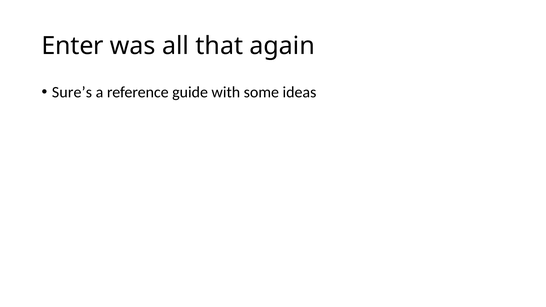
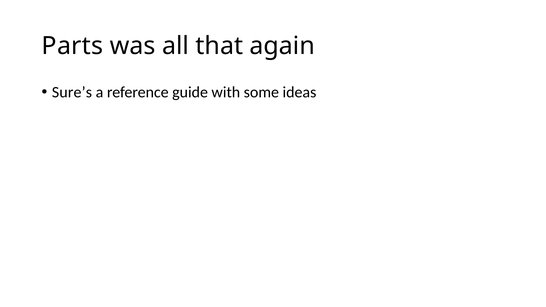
Enter: Enter -> Parts (72, 46)
